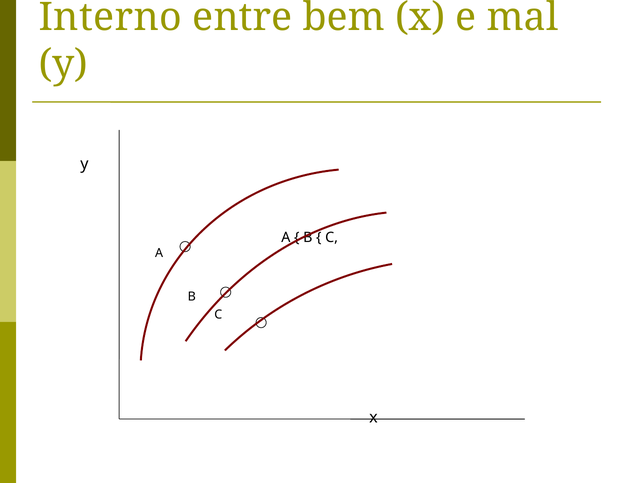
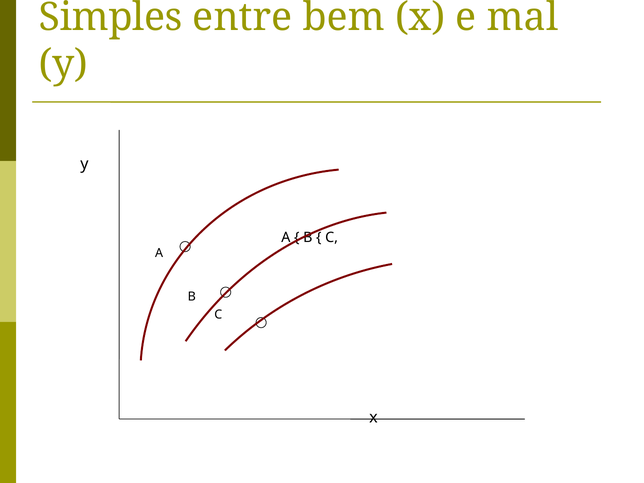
Interno: Interno -> Simples (111, 17)
